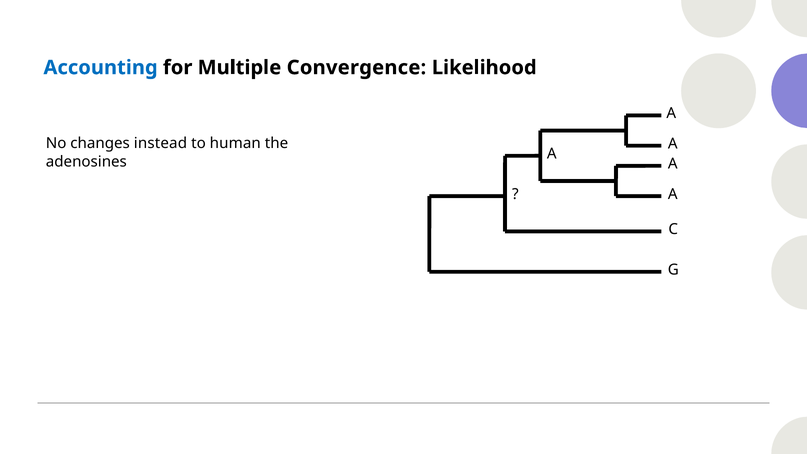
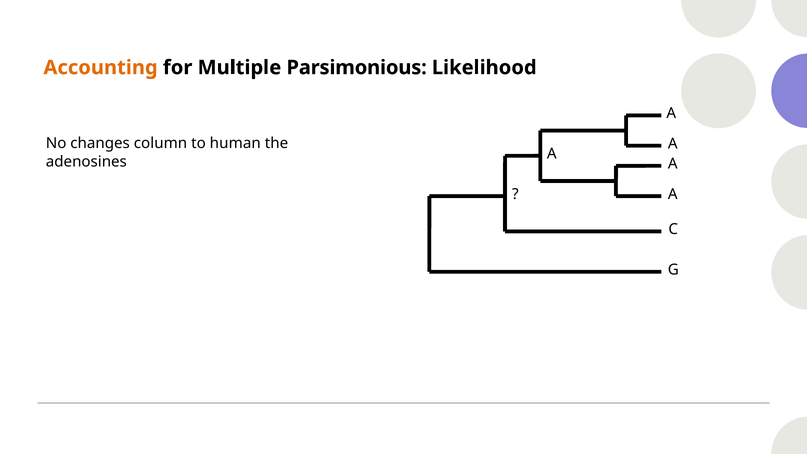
Accounting colour: blue -> orange (101, 68)
Convergence: Convergence -> Parsimonious (357, 68)
instead: instead -> column (161, 143)
